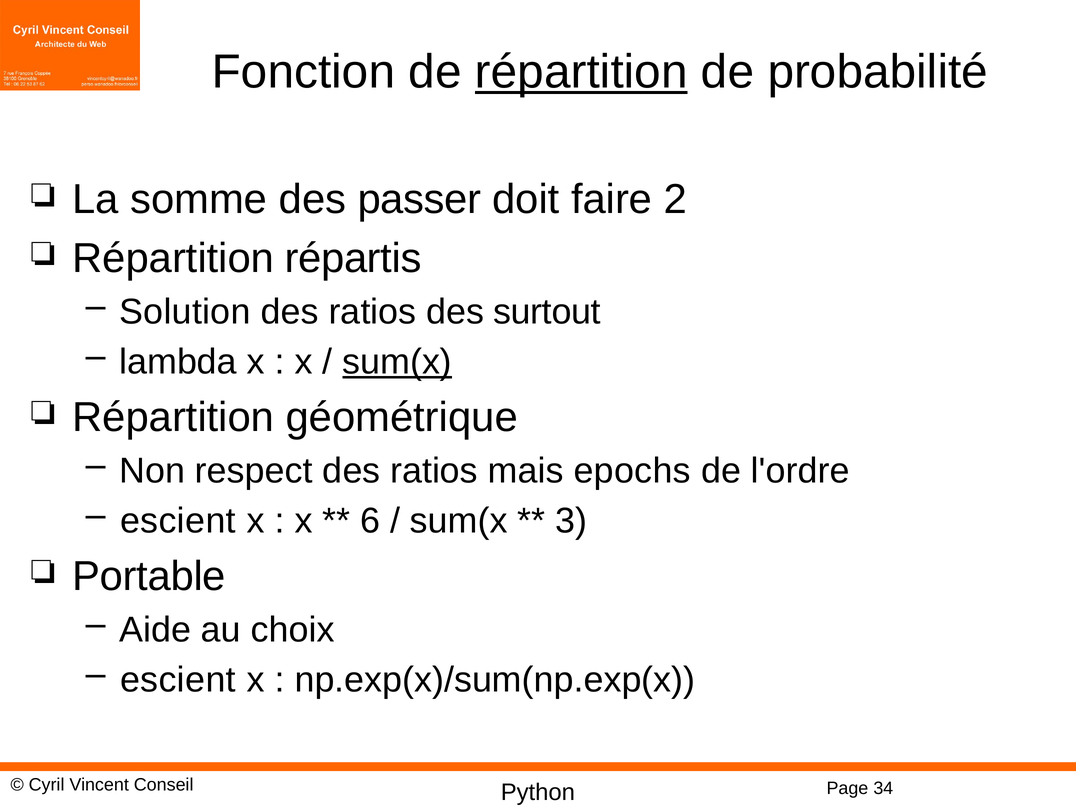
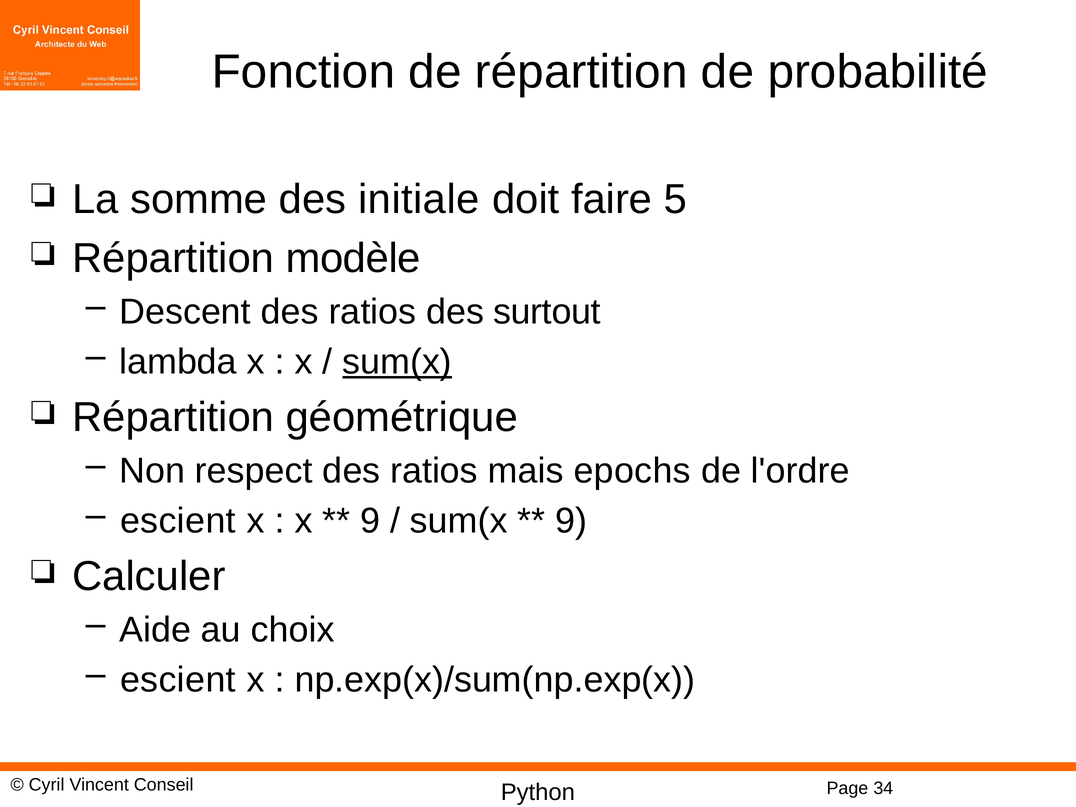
répartition underline: present -> none (581, 72)
passer: passer -> initiale (419, 200)
2: 2 -> 5 (675, 200)
répartis: répartis -> modèle (353, 258)
Solution: Solution -> Descent (185, 312)
6: 6 -> 9 (370, 521)
3: 3 -> 9 (571, 521)
Portable: Portable -> Calculer (149, 576)
